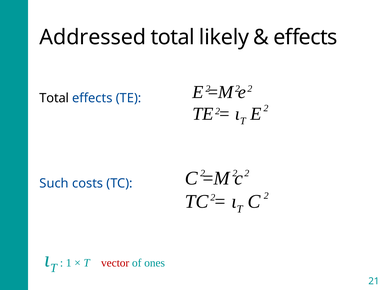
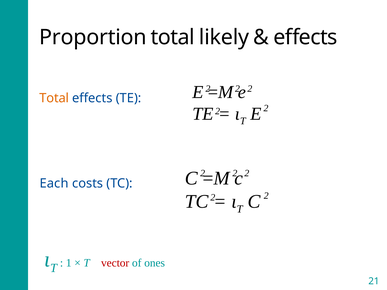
Addressed: Addressed -> Proportion (93, 37)
Total colour: black -> orange (54, 98)
Such: Such -> Each (54, 183)
